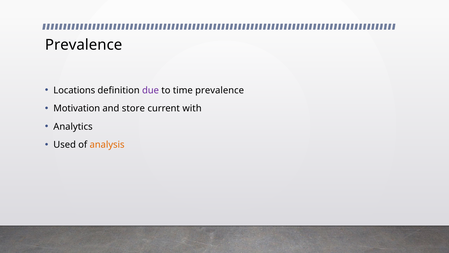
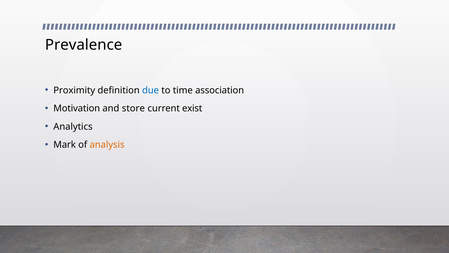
Locations: Locations -> Proximity (74, 90)
due colour: purple -> blue (151, 90)
time prevalence: prevalence -> association (220, 90)
with: with -> exist (192, 108)
Used: Used -> Mark (65, 145)
